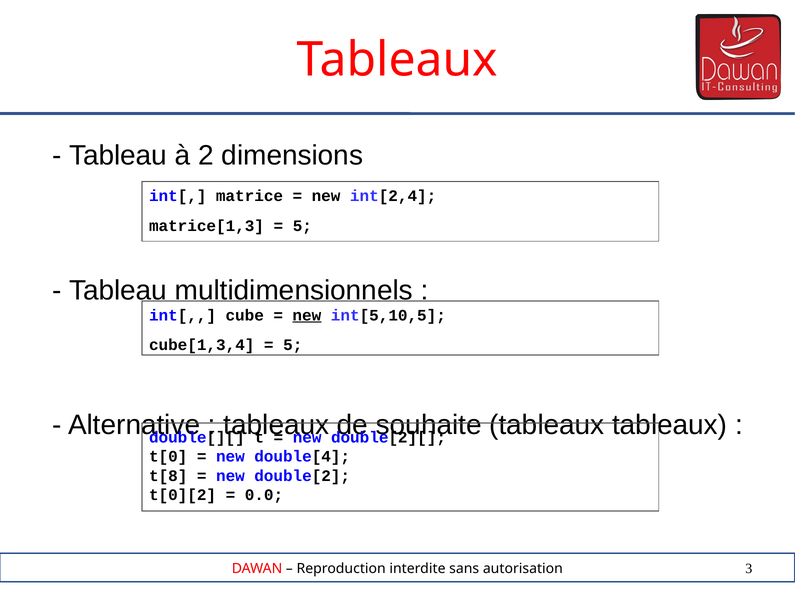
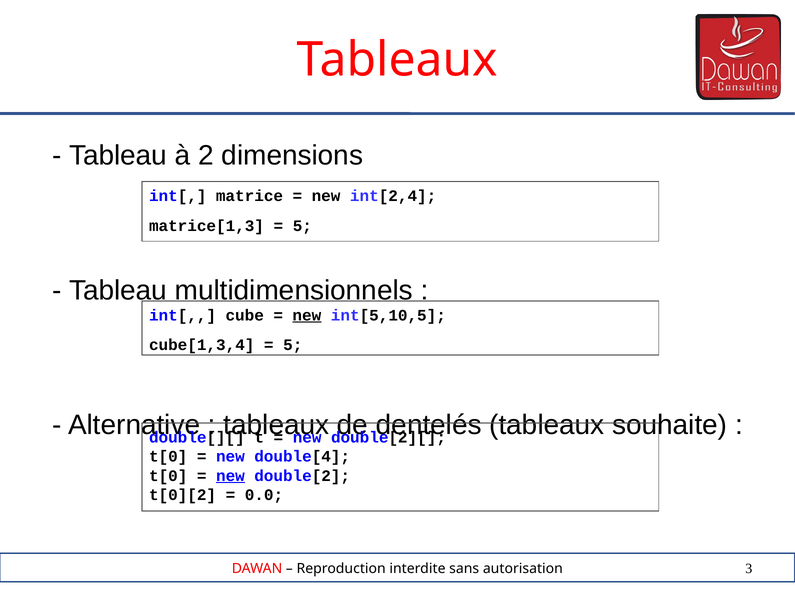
souhaite: souhaite -> dentelés (429, 425)
tableaux tableaux: tableaux -> souhaite (670, 425)
t[8: t[8 -> t[0 (168, 476)
new underline: none -> present (230, 476)
